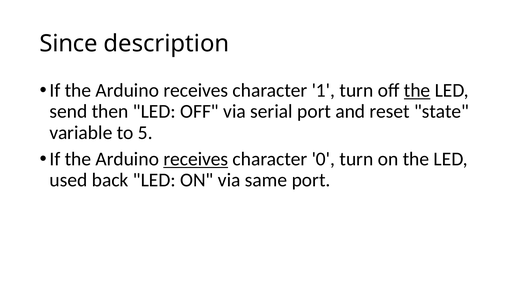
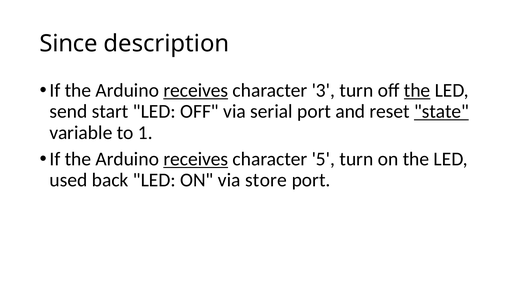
receives underline: none -> present (196, 90)
1: 1 -> 3 (323, 90)
then: then -> start (110, 111)
state underline: none -> present (441, 111)
5: 5 -> 1 (145, 133)
0: 0 -> 5 (323, 159)
same: same -> store (266, 180)
